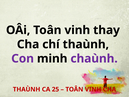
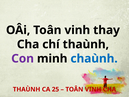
chaùnh colour: purple -> blue (94, 58)
